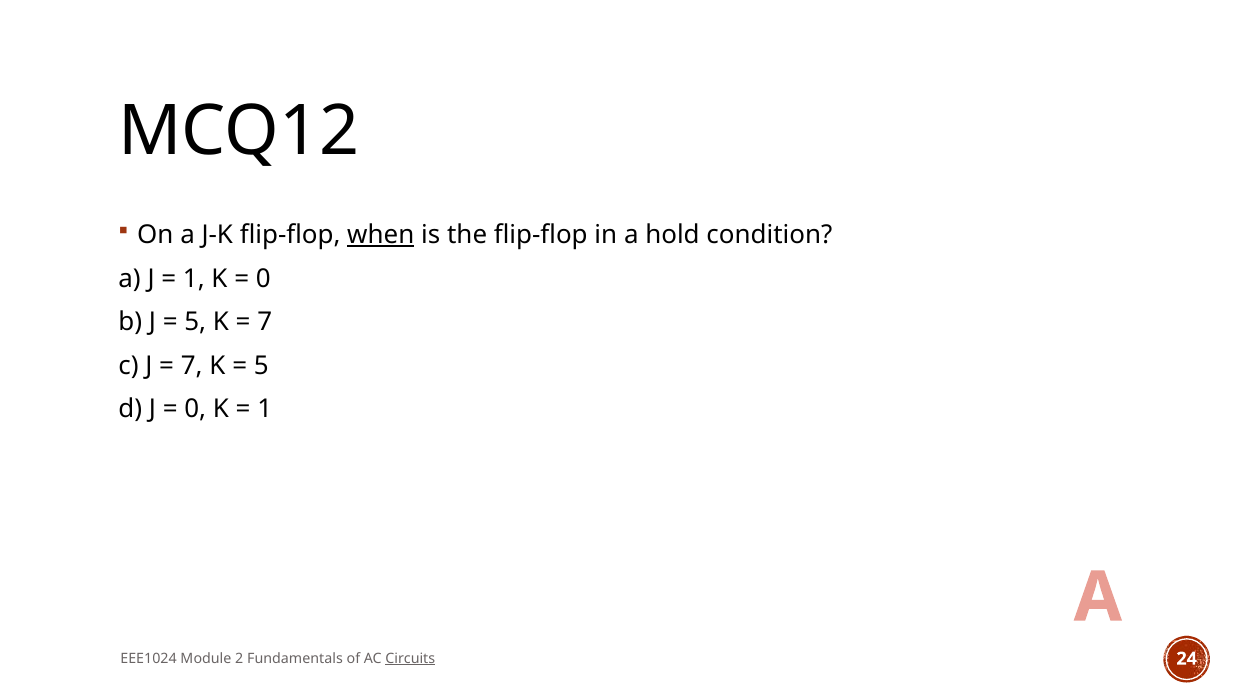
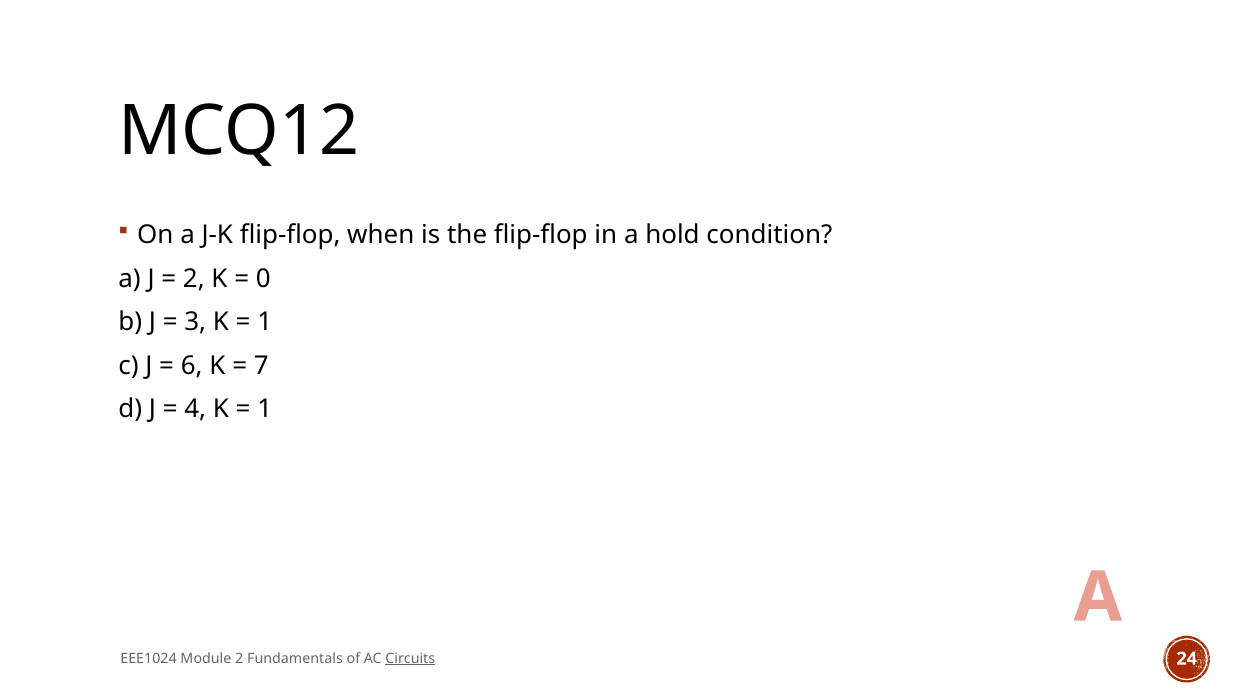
when underline: present -> none (381, 235)
1: 1 -> 2 (194, 279)
5: 5 -> 3 (195, 322)
7: 7 -> 1 (265, 322)
7: 7 -> 6 (192, 366)
5: 5 -> 7 (261, 366)
0: 0 -> 4 (195, 409)
